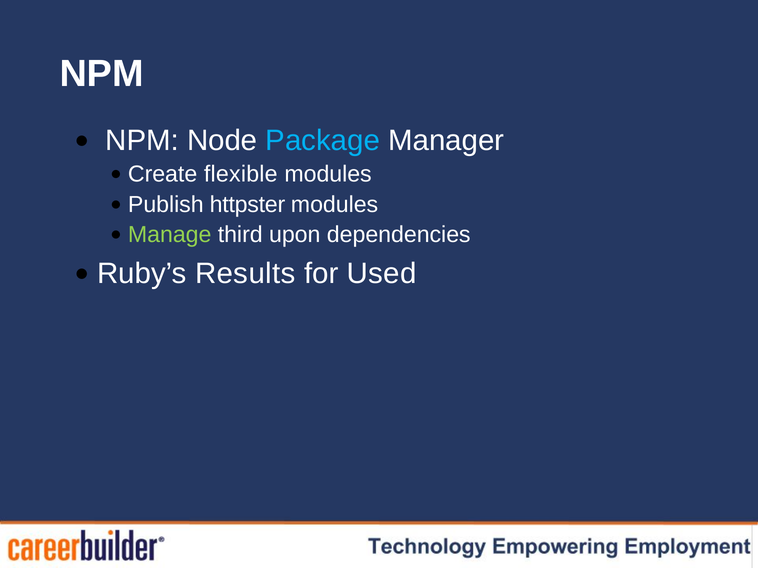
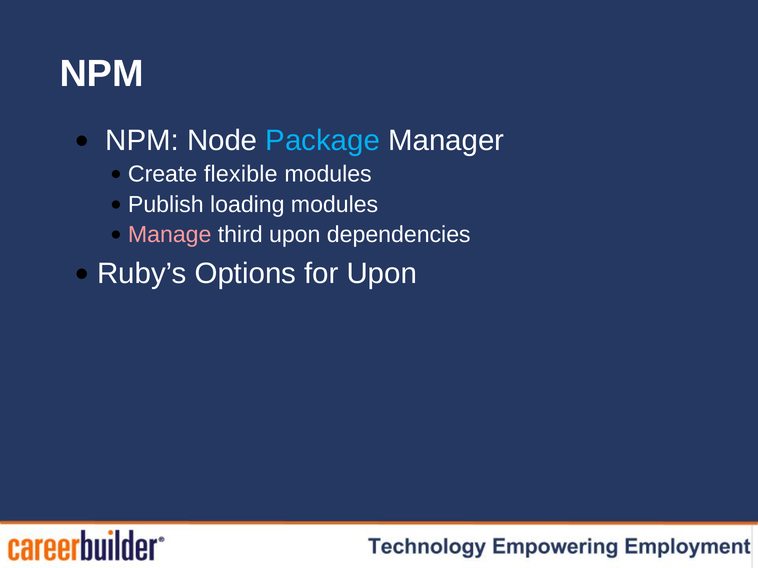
httpster: httpster -> loading (247, 205)
Manage colour: light green -> pink (170, 235)
Results: Results -> Options (245, 274)
for Used: Used -> Upon (382, 274)
